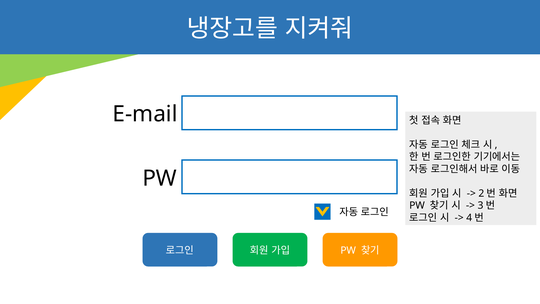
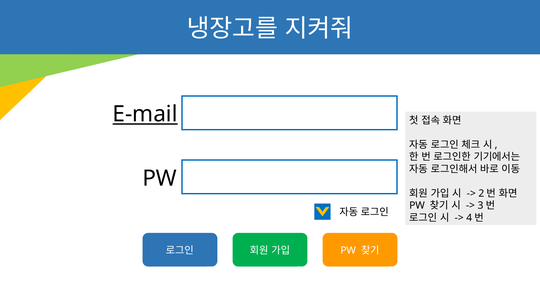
E-mail underline: none -> present (145, 114)
